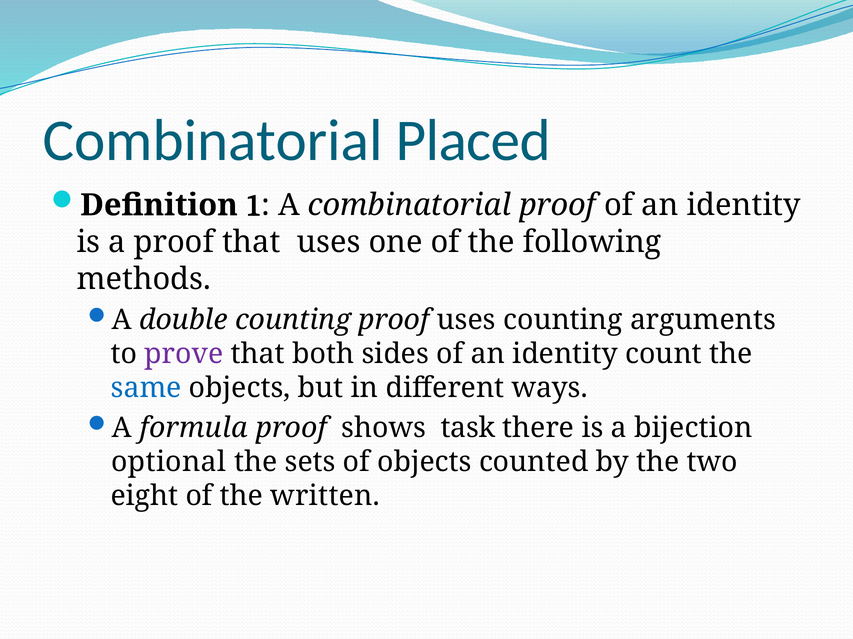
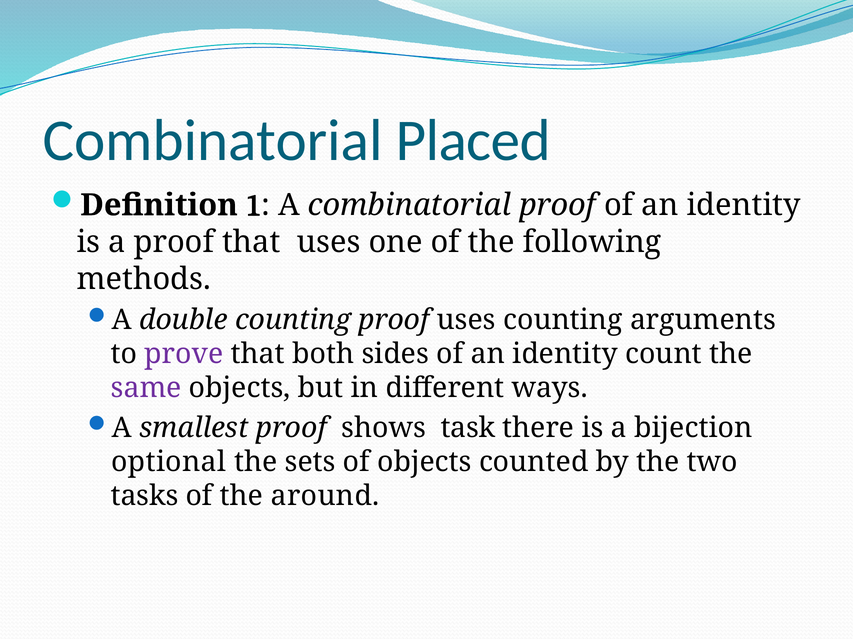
same colour: blue -> purple (146, 389)
formula: formula -> smallest (194, 428)
eight: eight -> tasks (145, 497)
written: written -> around (325, 497)
